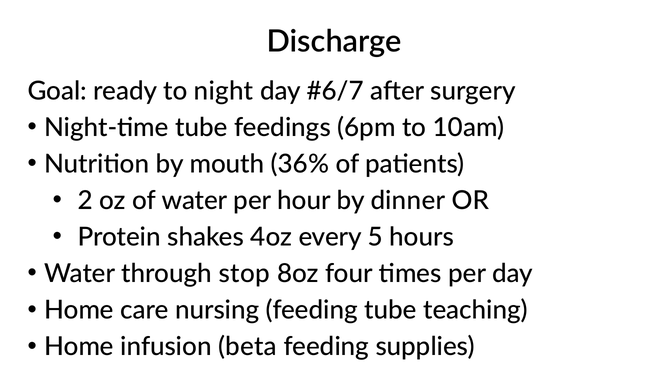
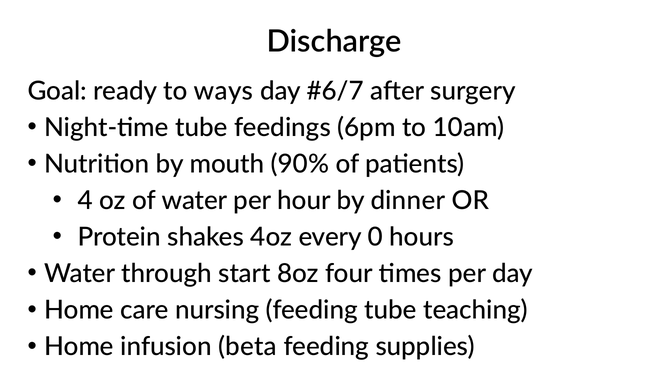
night: night -> ways (224, 91)
36%: 36% -> 90% (300, 164)
2: 2 -> 4 (85, 201)
5: 5 -> 0 (375, 237)
stop: stop -> start (244, 274)
